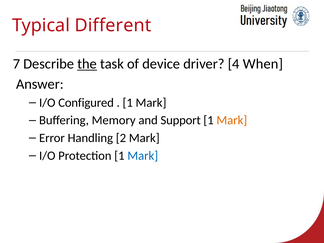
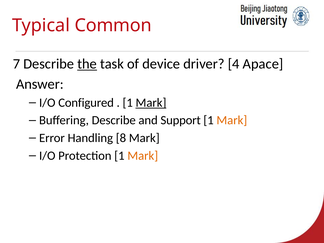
Different: Different -> Common (113, 25)
When: When -> Apace (263, 64)
Mark underline: none -> present (151, 103)
Buffering Memory: Memory -> Describe (114, 120)
2: 2 -> 8 (121, 138)
Mark colour: blue -> orange (143, 156)
